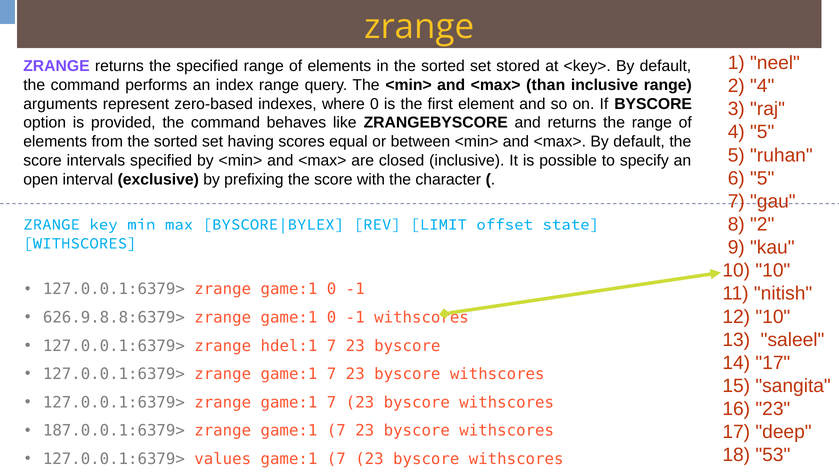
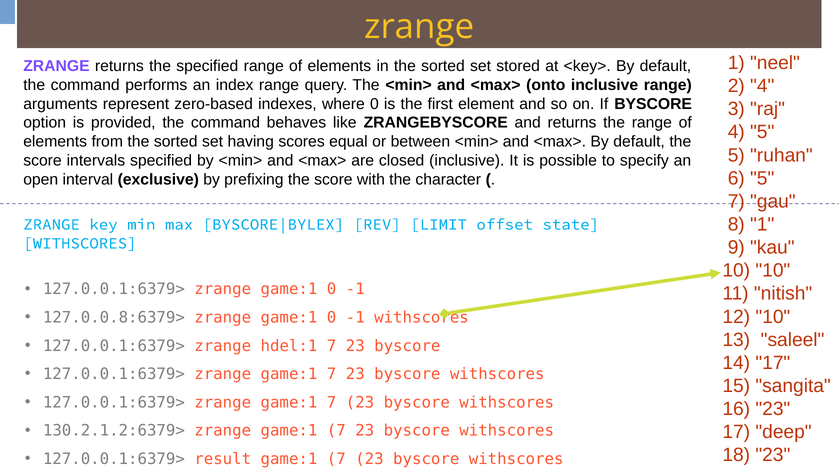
than: than -> onto (546, 85)
8 2: 2 -> 1 (762, 224)
626.9.8.8:6379>: 626.9.8.8:6379> -> 127.0.0.8:6379> (114, 317)
187.0.0.1:6379>: 187.0.0.1:6379> -> 130.2.1.2:6379> (114, 431)
18 53: 53 -> 23 (773, 455)
values: values -> result (223, 459)
